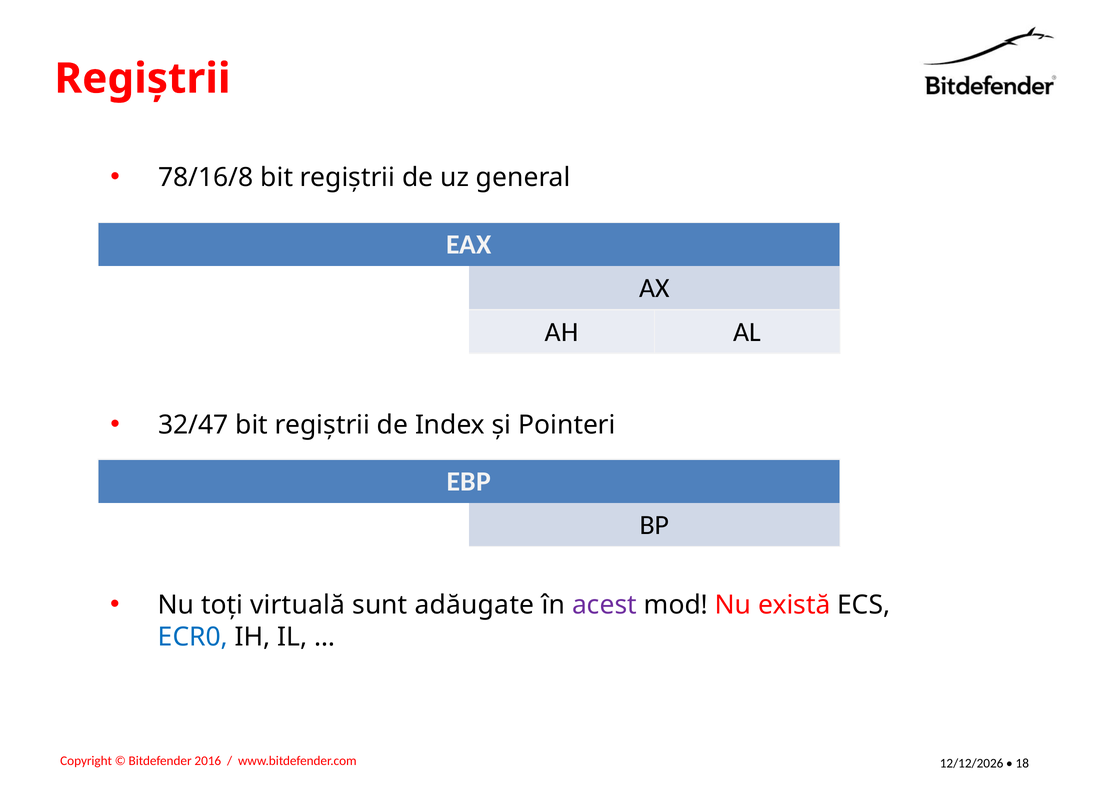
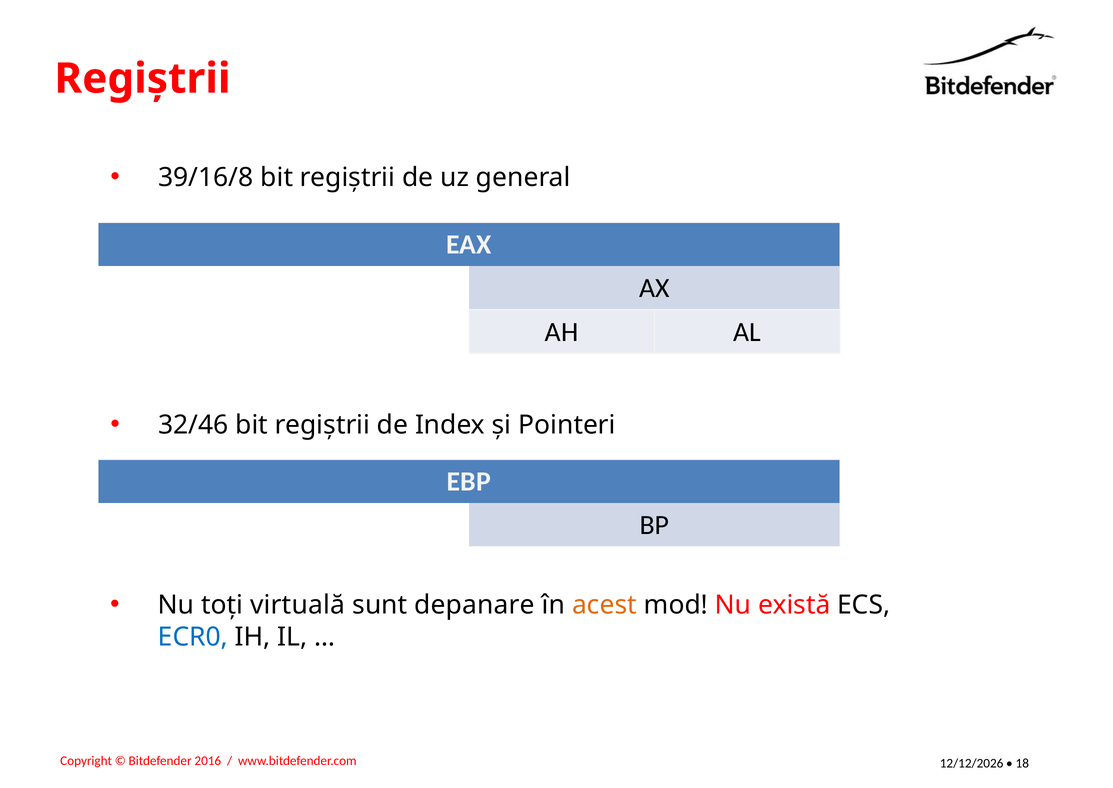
78/16/8: 78/16/8 -> 39/16/8 (206, 177)
32/47: 32/47 -> 32/46 (193, 425)
adăugate: adăugate -> depanare (475, 605)
acest colour: purple -> orange (604, 605)
